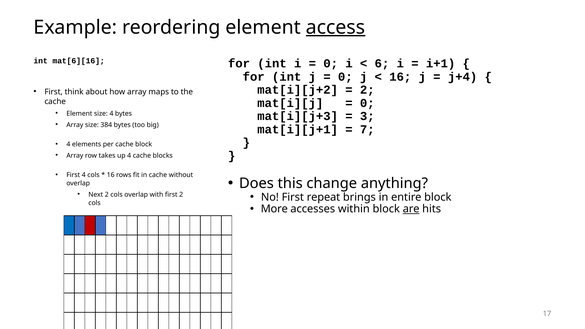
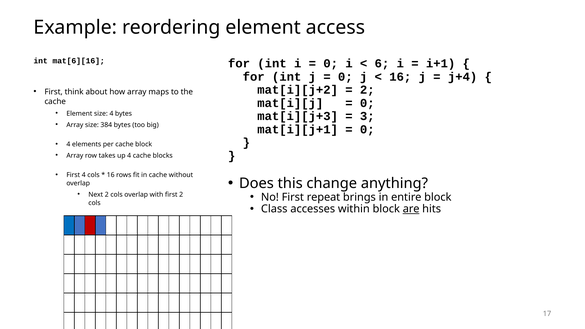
access underline: present -> none (336, 27)
7: 7 -> 0 (367, 129)
More: More -> Class (274, 209)
